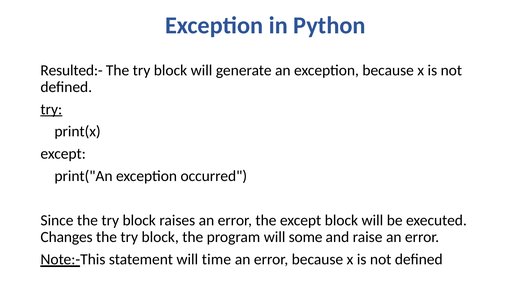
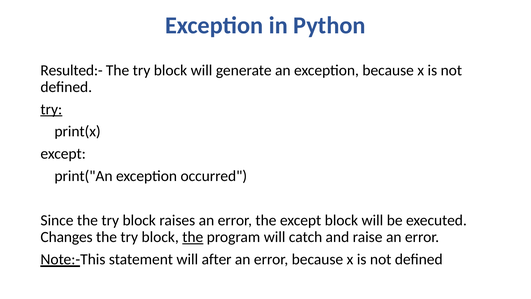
the underline: none -> present (193, 237)
some: some -> catch (306, 237)
time: time -> after (217, 259)
